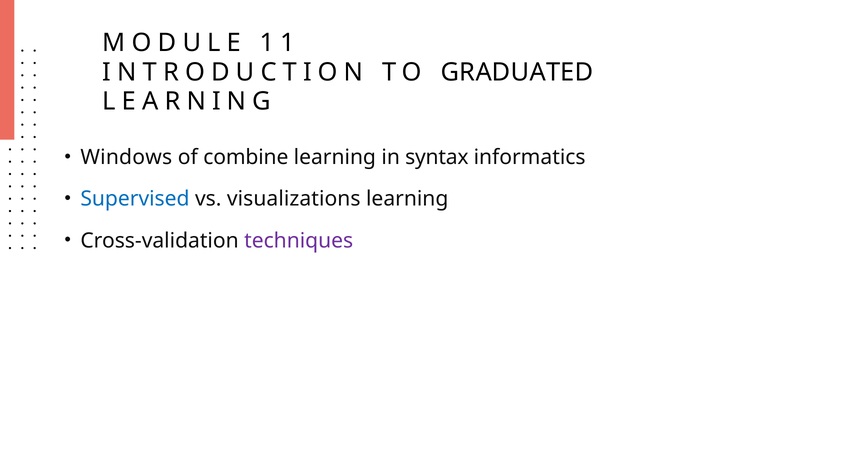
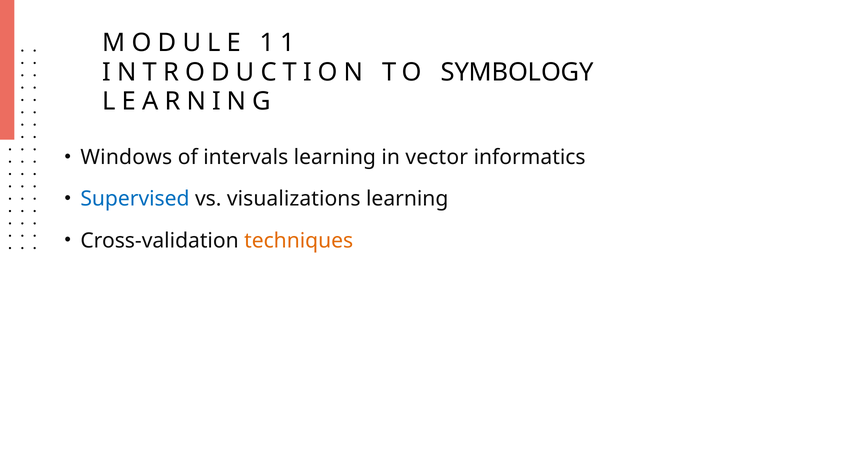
GRADUATED: GRADUATED -> SYMBOLOGY (517, 72)
combine: combine -> intervals (246, 157)
syntax: syntax -> vector (437, 157)
techniques colour: purple -> orange (299, 241)
